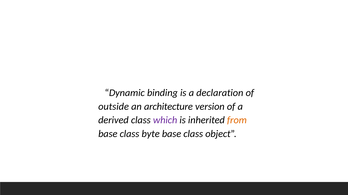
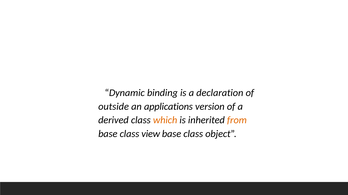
architecture: architecture -> applications (168, 107)
which colour: purple -> orange (165, 121)
byte: byte -> view (151, 134)
